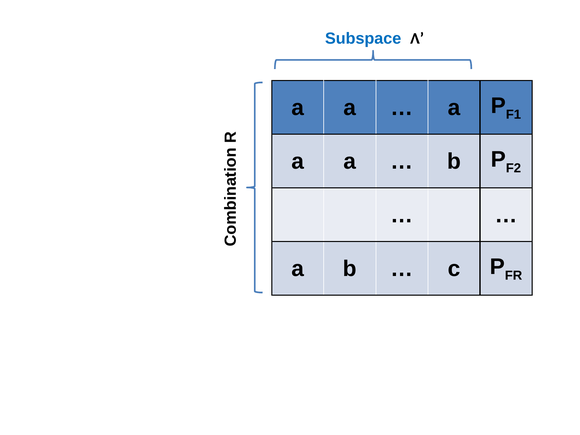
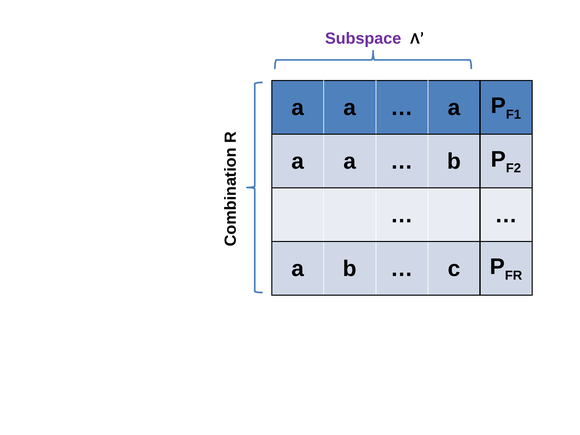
Subspace colour: blue -> purple (363, 39)
